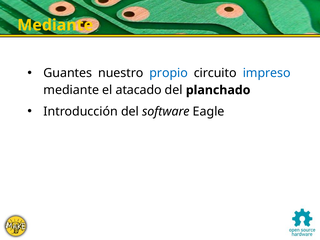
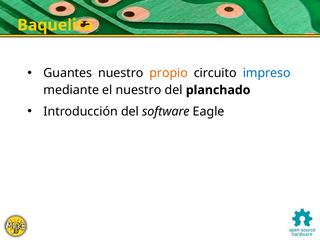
Mediante: Mediante -> Baquelita (55, 25)
propio colour: blue -> orange (169, 73)
el atacado: atacado -> nuestro (139, 90)
